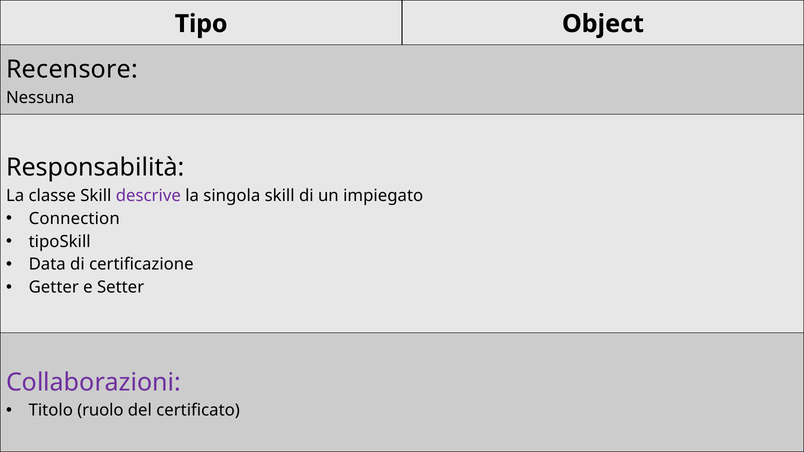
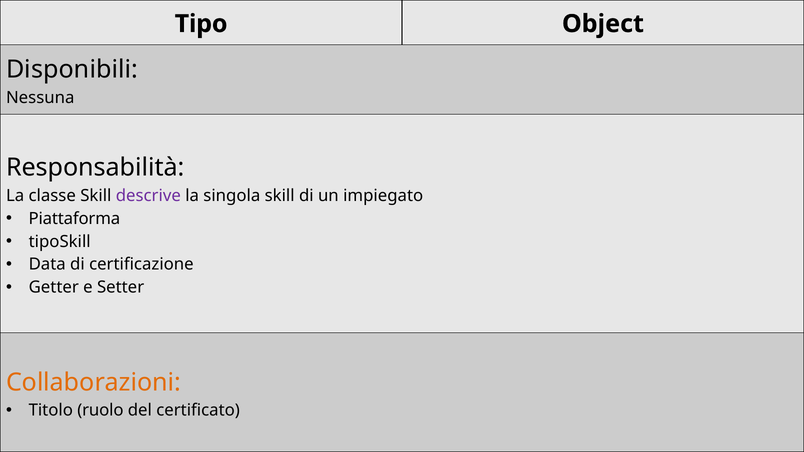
Recensore: Recensore -> Disponibili (72, 70)
Connection: Connection -> Piattaforma (74, 219)
Collaborazioni colour: purple -> orange (93, 383)
